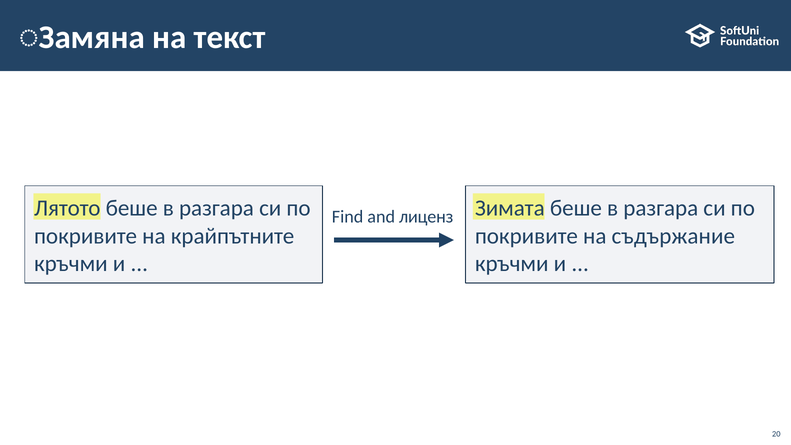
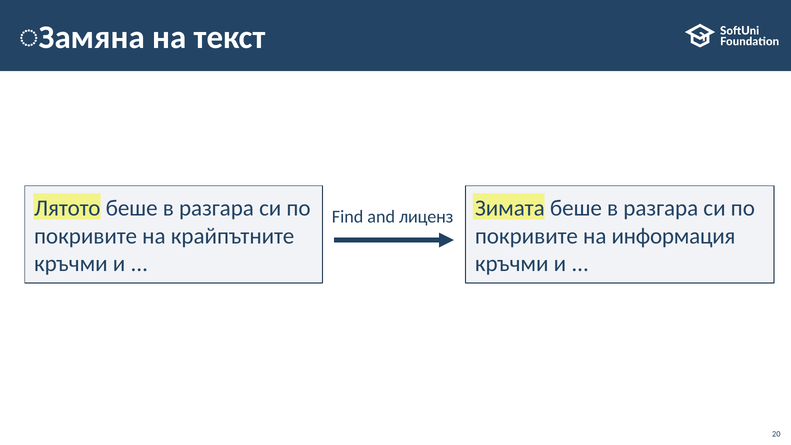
съдържание: съдържание -> информация (673, 236)
